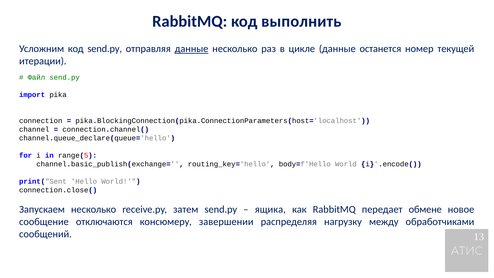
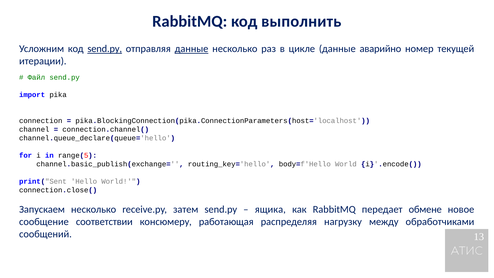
send.py underline: none -> present (105, 49)
останется: останется -> аварийно (380, 49)
отключаются: отключаются -> соответствии (104, 222)
завершении: завершении -> работающая (226, 222)
